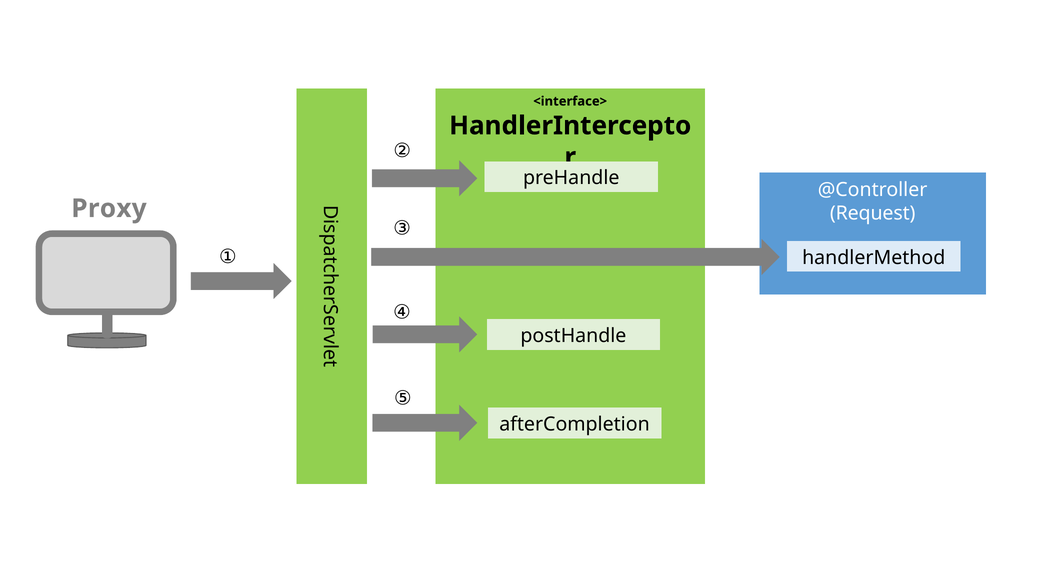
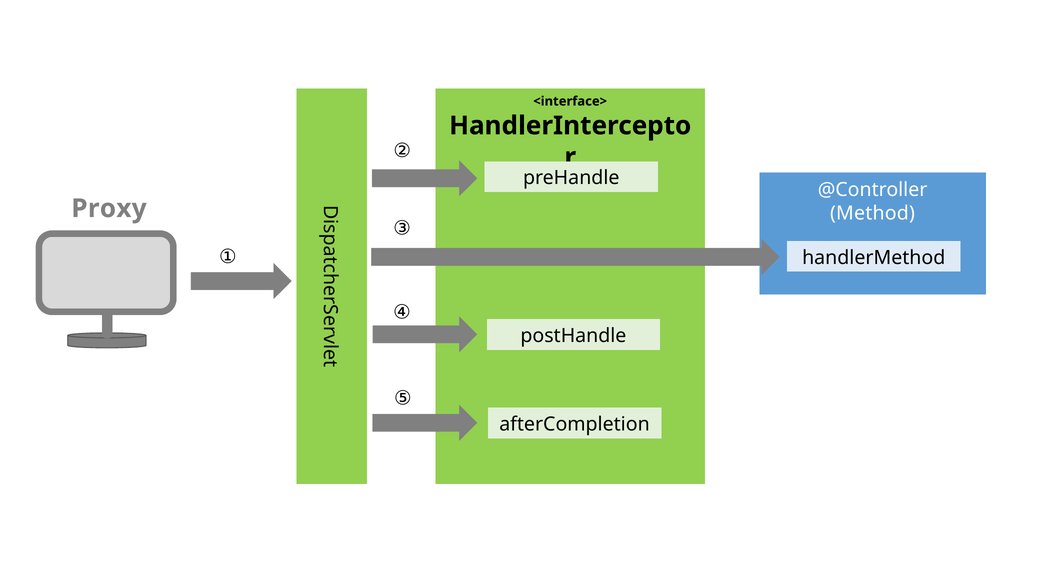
Request: Request -> Method (873, 214)
